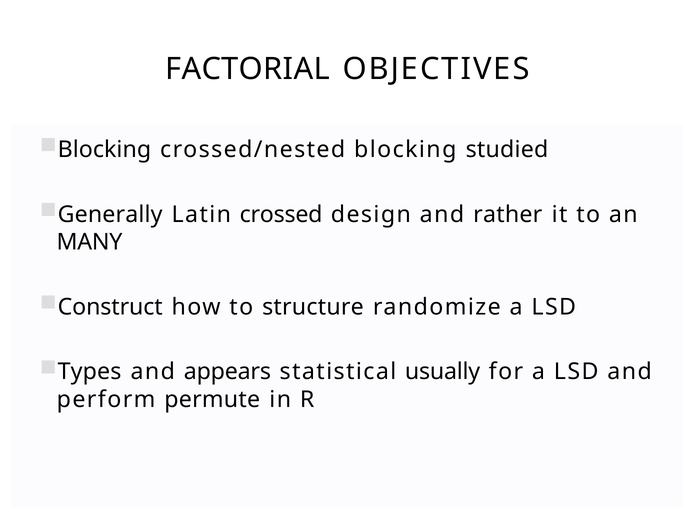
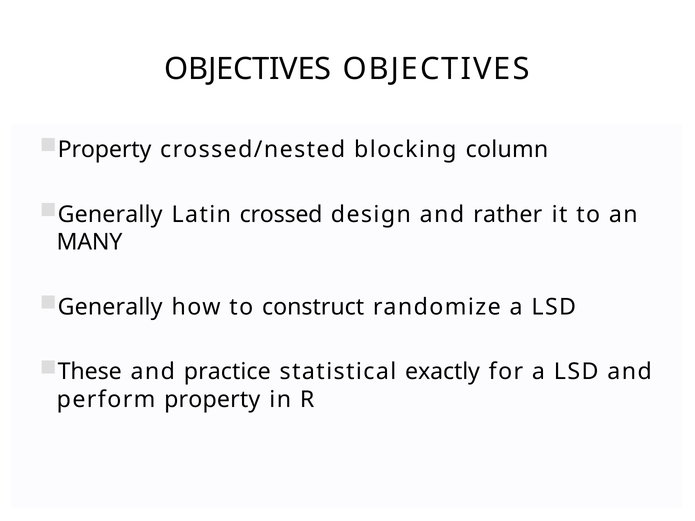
FACTORIAL: FACTORIAL -> OBJECTIVES (248, 69)
Blocking: Blocking -> Property (105, 150)
studied: studied -> column (507, 150)
Construct: Construct -> Generally (110, 307)
structure: structure -> construct (313, 307)
Types: Types -> These (90, 372)
appears: appears -> practice (227, 372)
usually: usually -> exactly (442, 372)
perform permute: permute -> property (212, 400)
